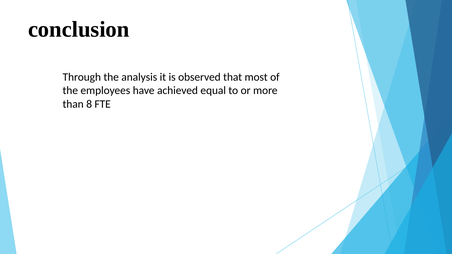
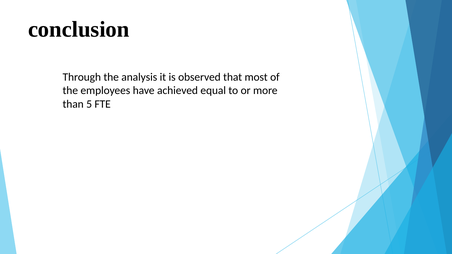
8: 8 -> 5 (89, 104)
